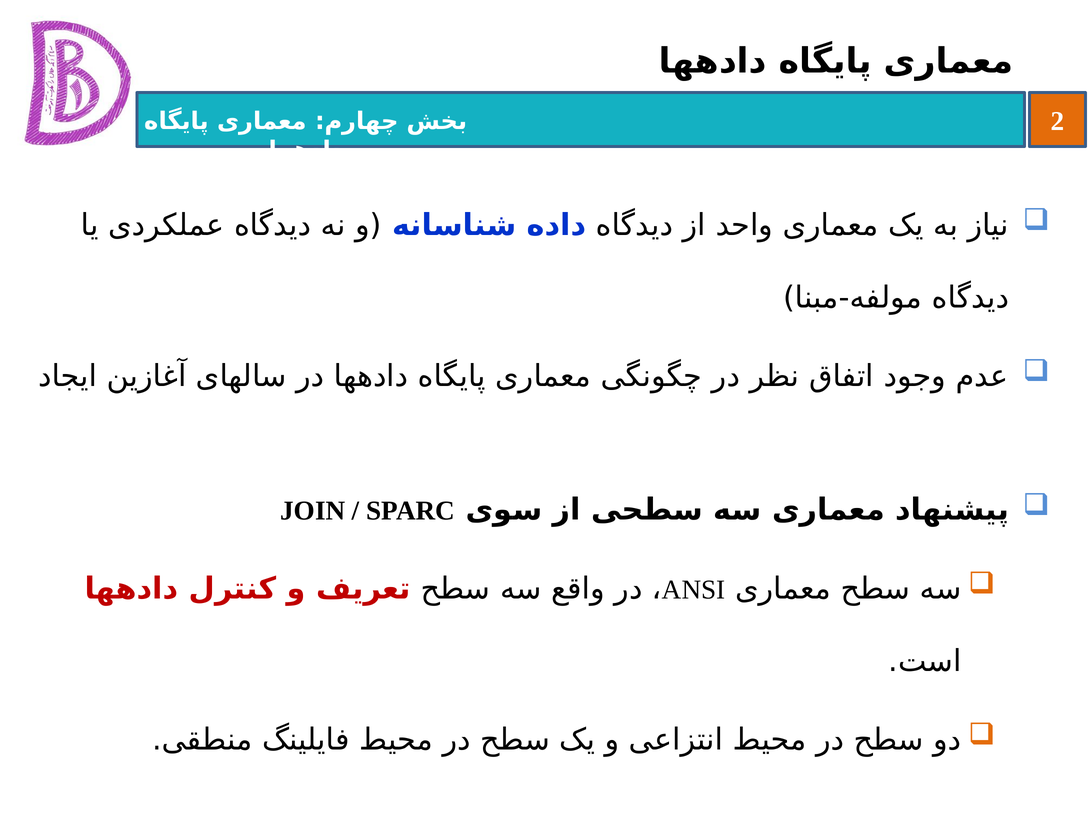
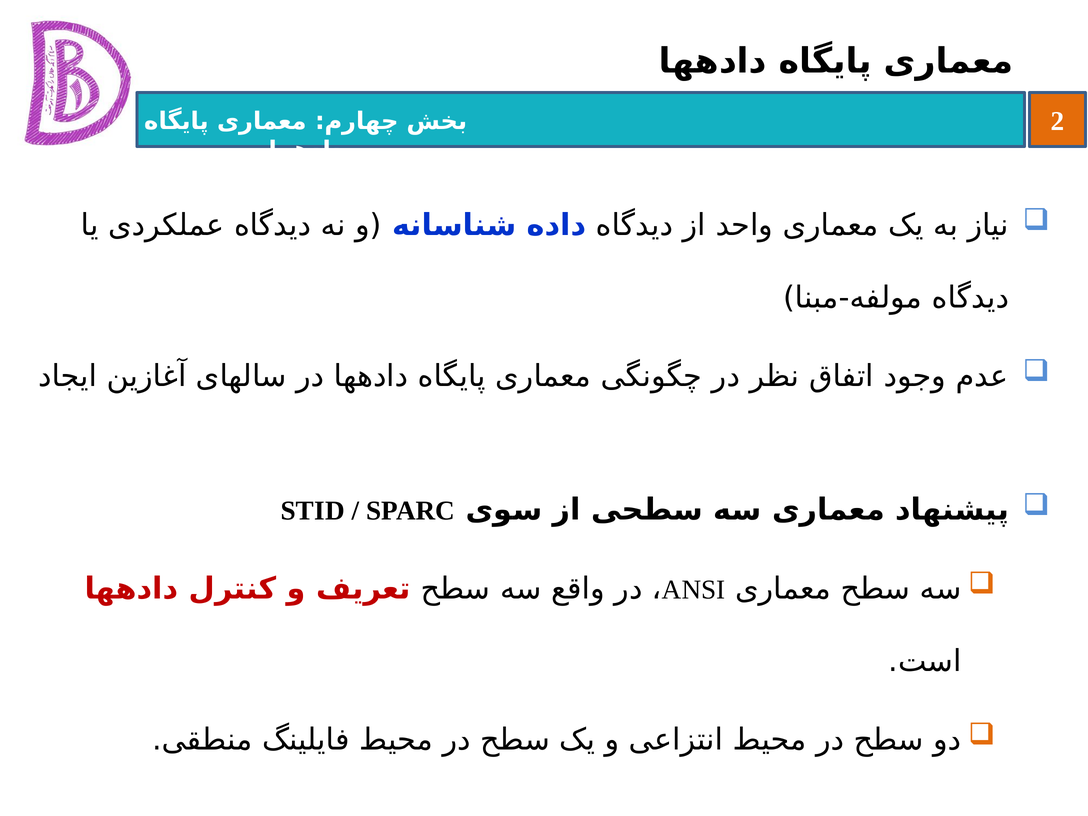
JOIN: JOIN -> STID (313, 511)
